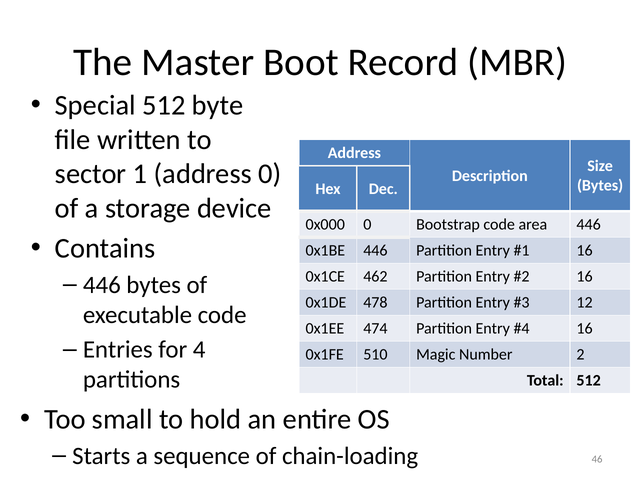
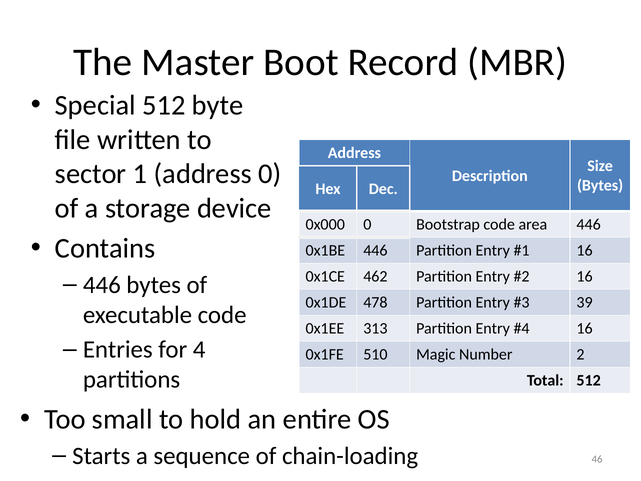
12: 12 -> 39 (585, 302)
474: 474 -> 313 (375, 328)
